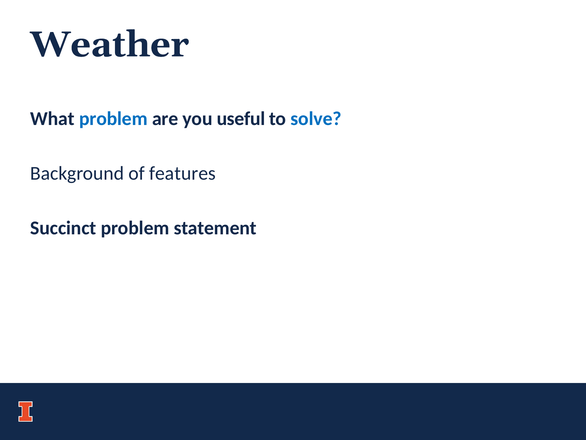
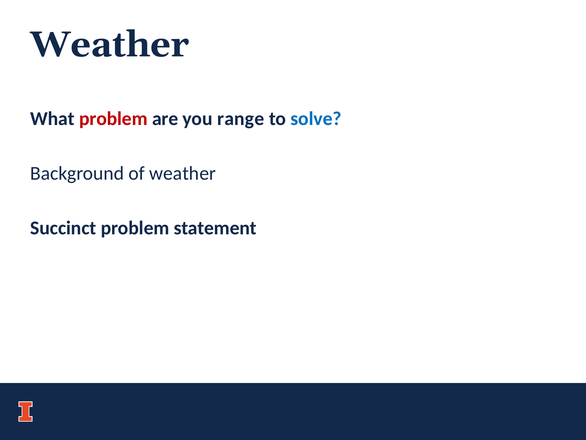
problem colour: blue -> red (113, 119)
useful: useful -> range (241, 119)
of features: features -> weather (183, 173)
